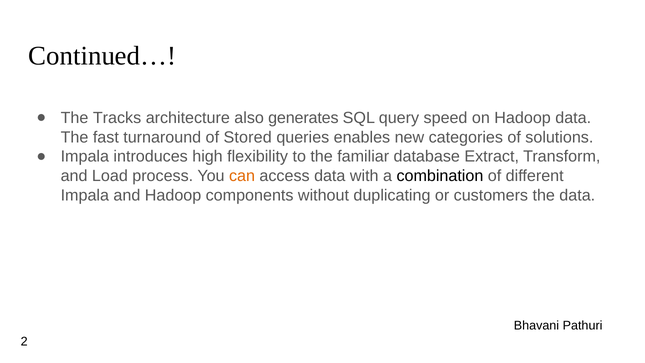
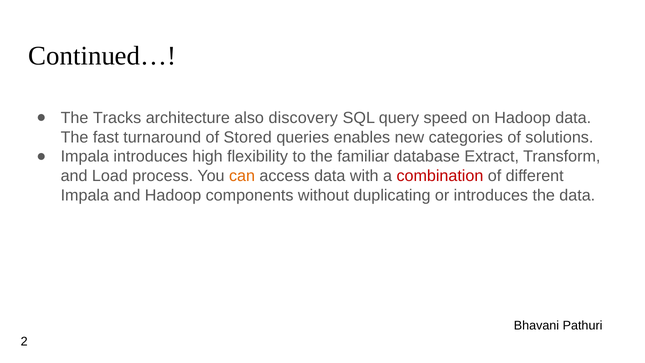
generates: generates -> discovery (303, 118)
combination colour: black -> red (440, 176)
or customers: customers -> introduces (491, 195)
